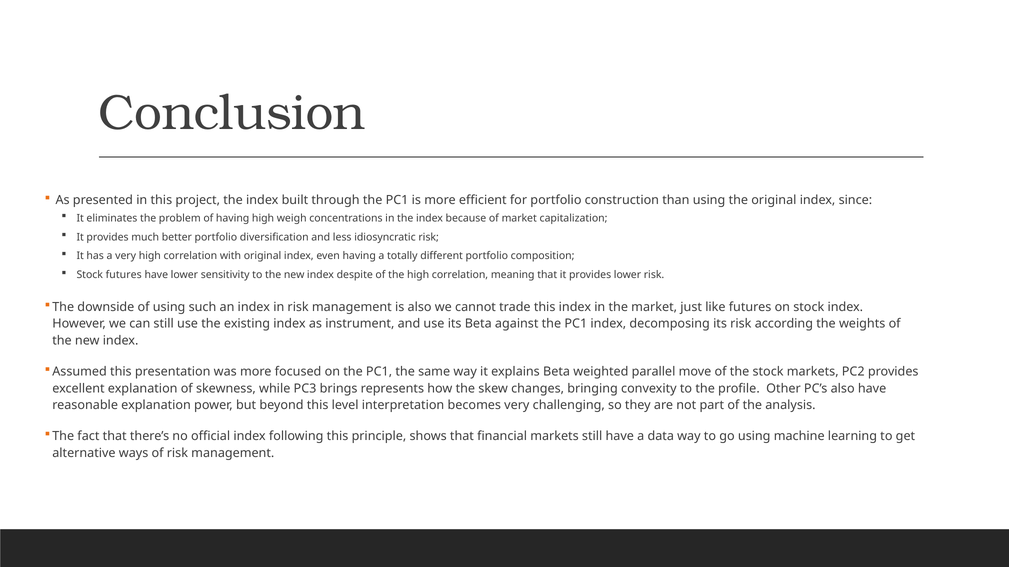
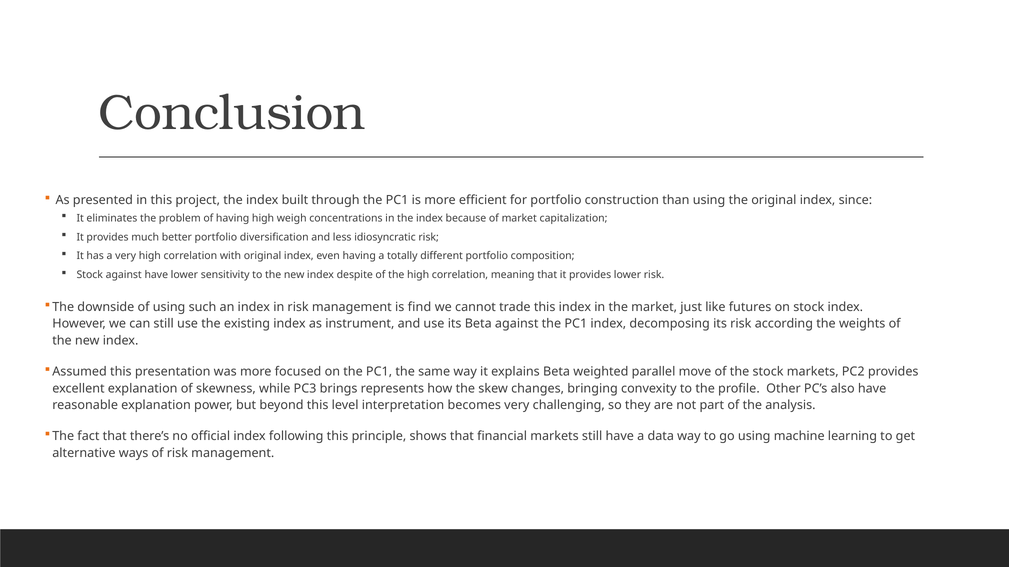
Stock futures: futures -> against (124, 275)
is also: also -> find (420, 308)
